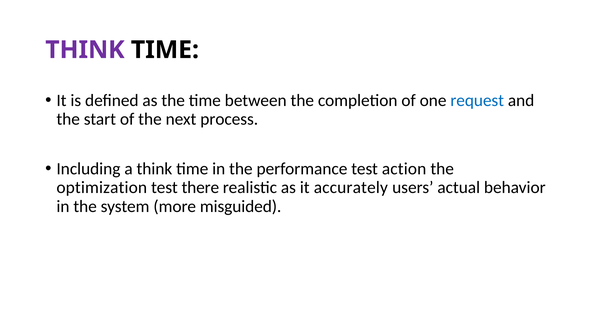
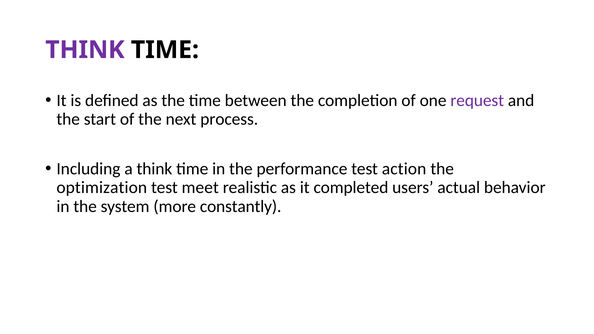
request colour: blue -> purple (477, 100)
there: there -> meet (200, 188)
accurately: accurately -> completed (351, 188)
misguided: misguided -> constantly (241, 206)
